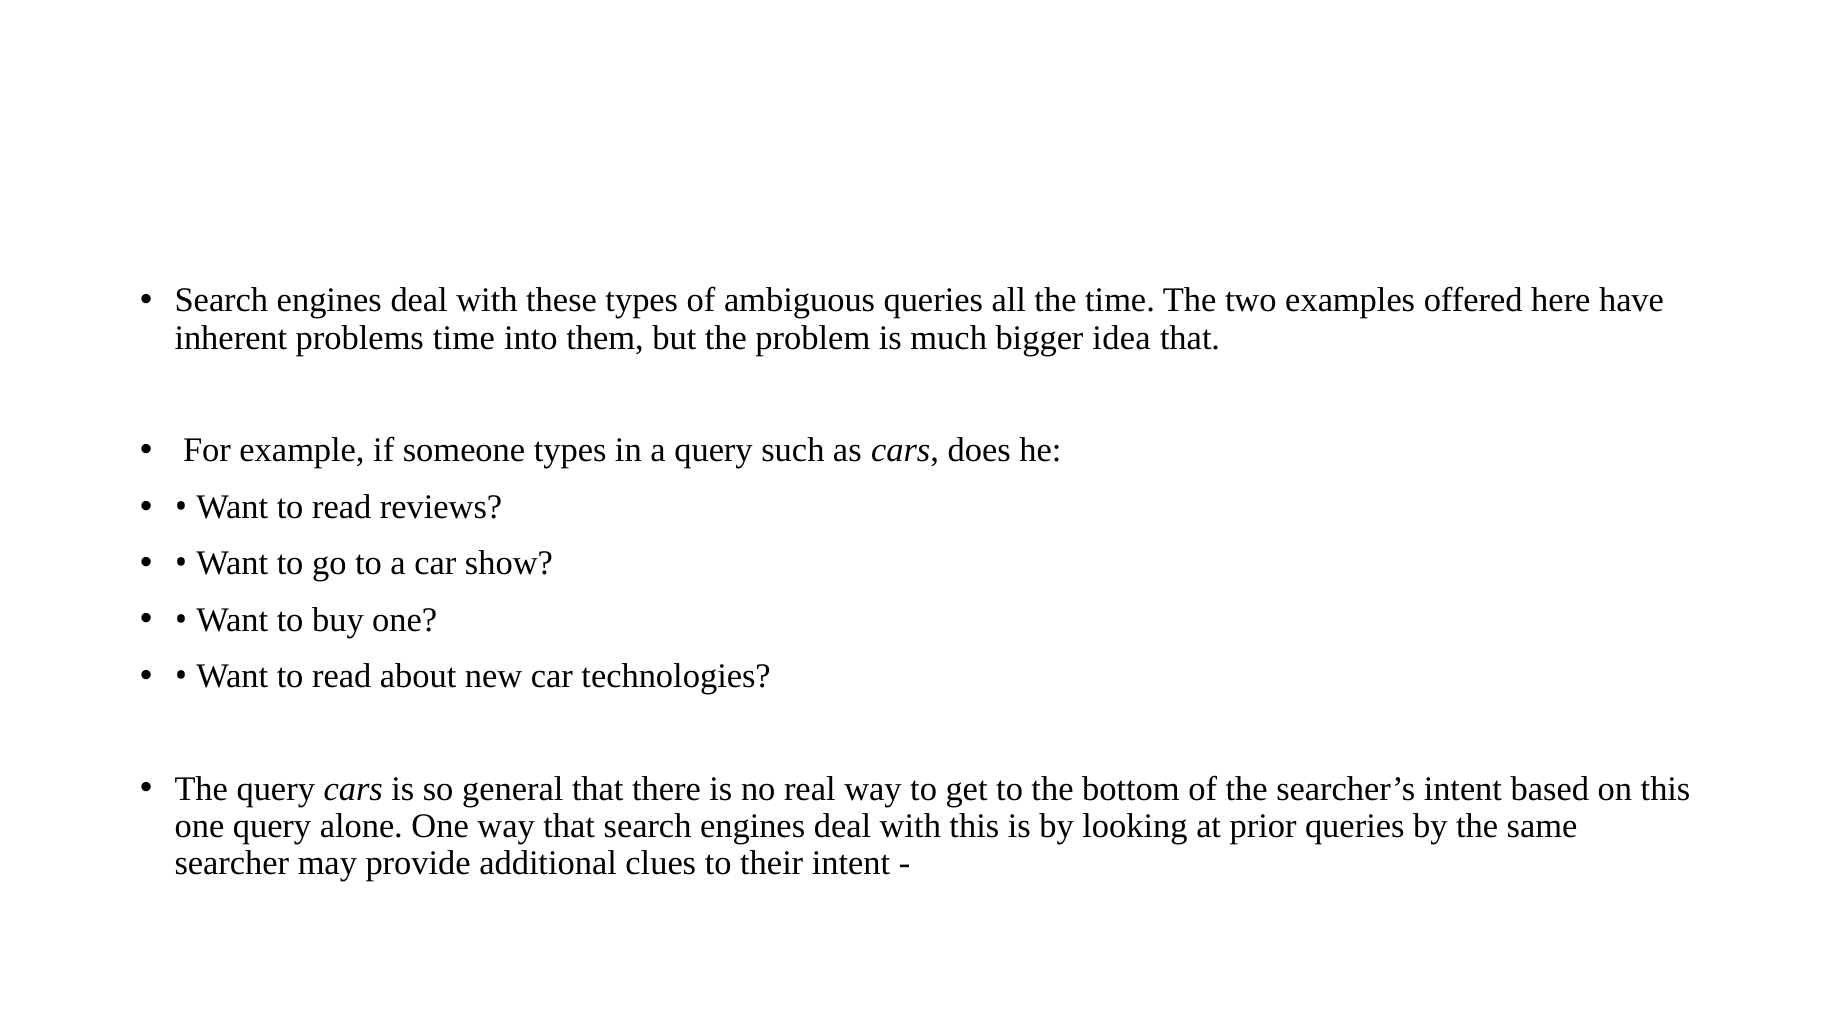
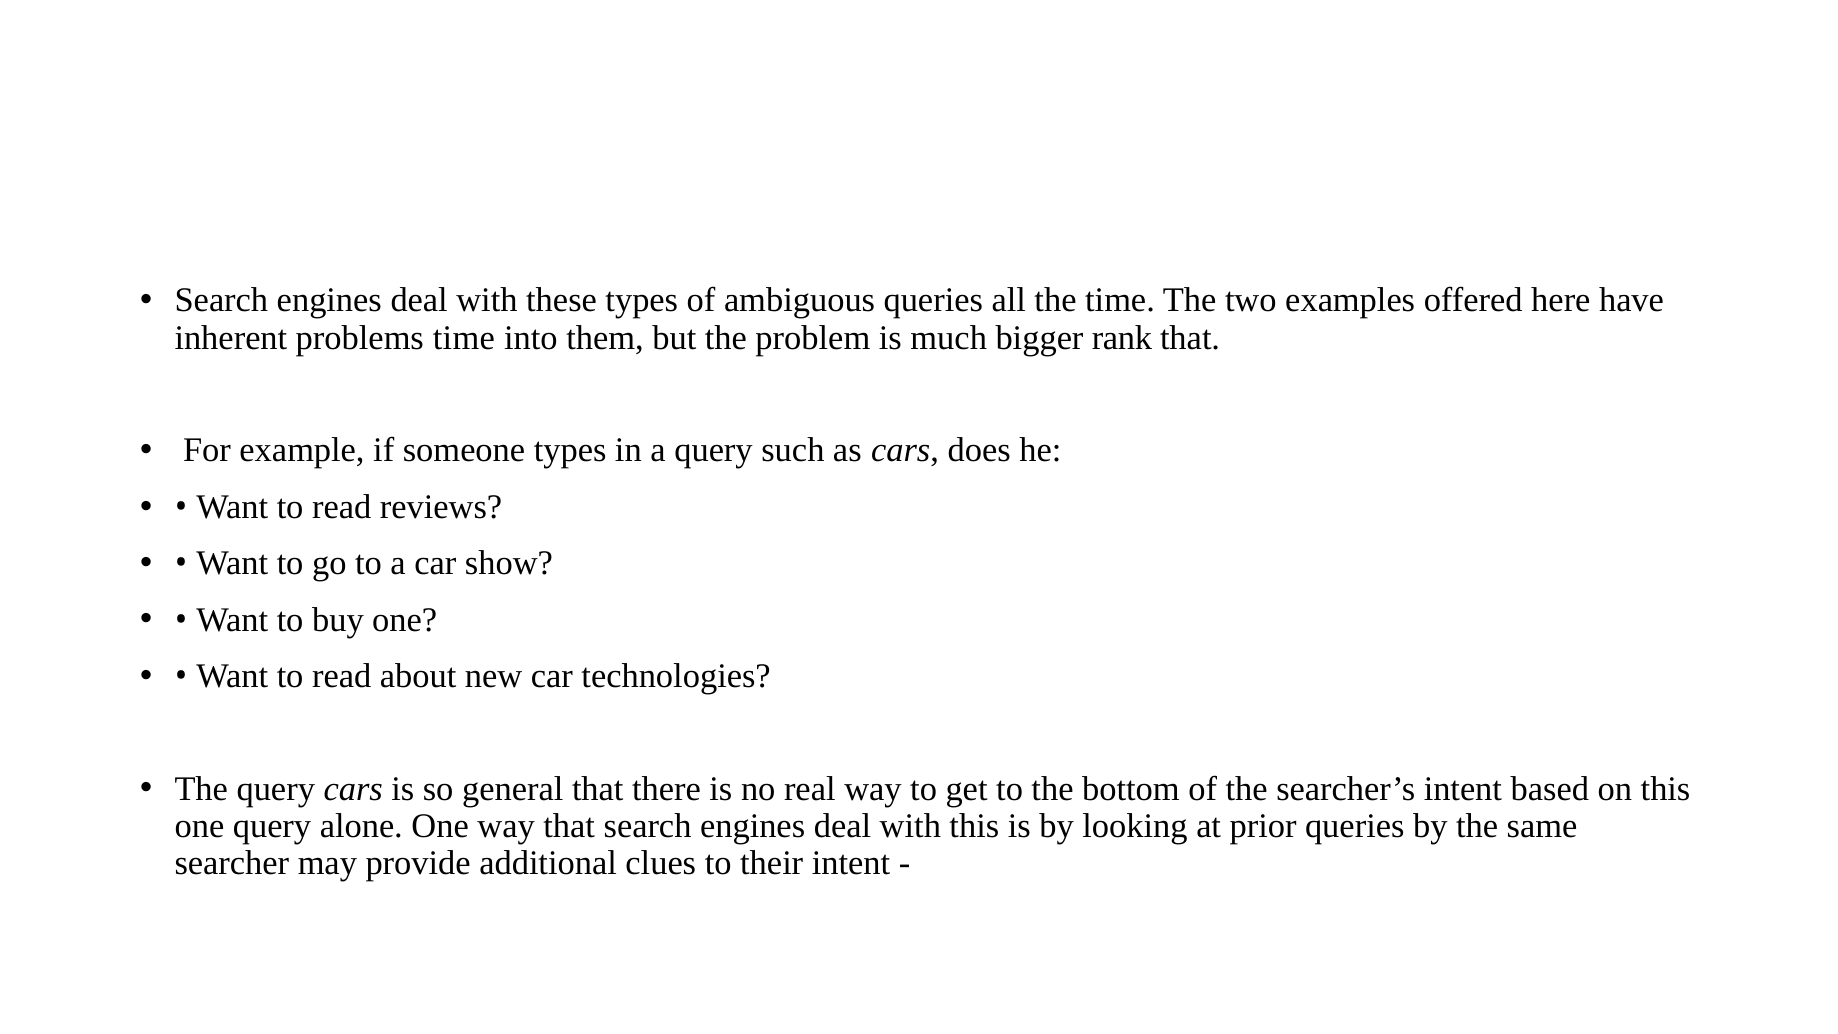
idea: idea -> rank (1122, 338)
